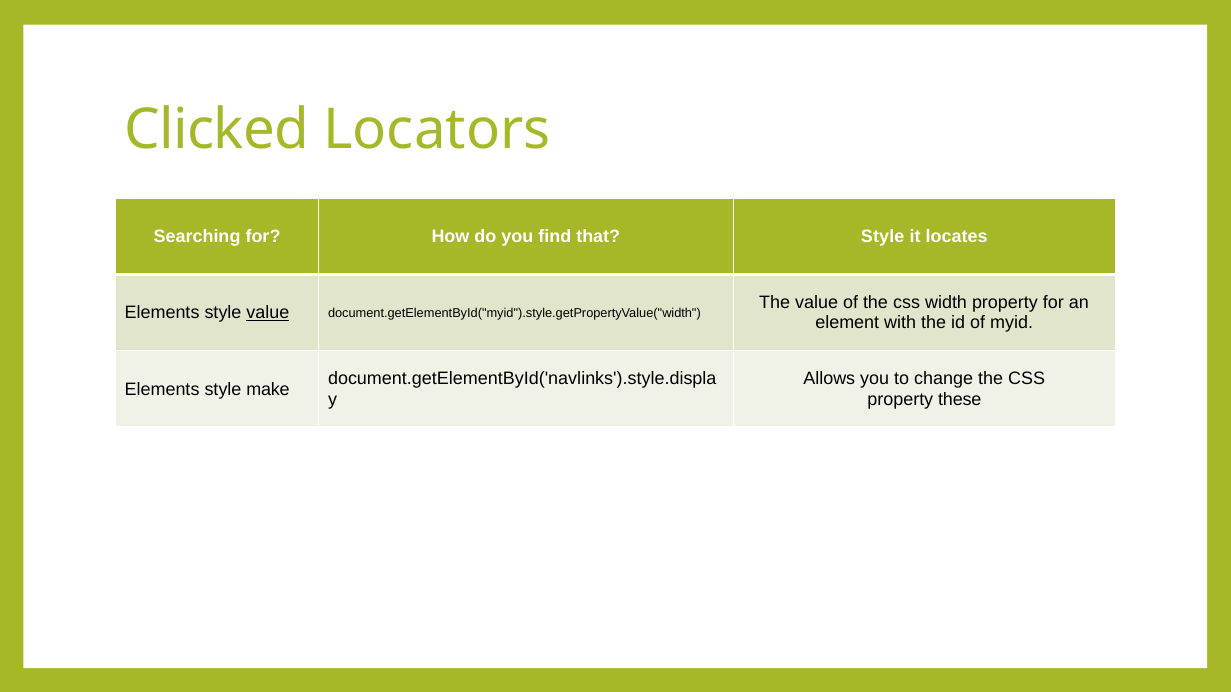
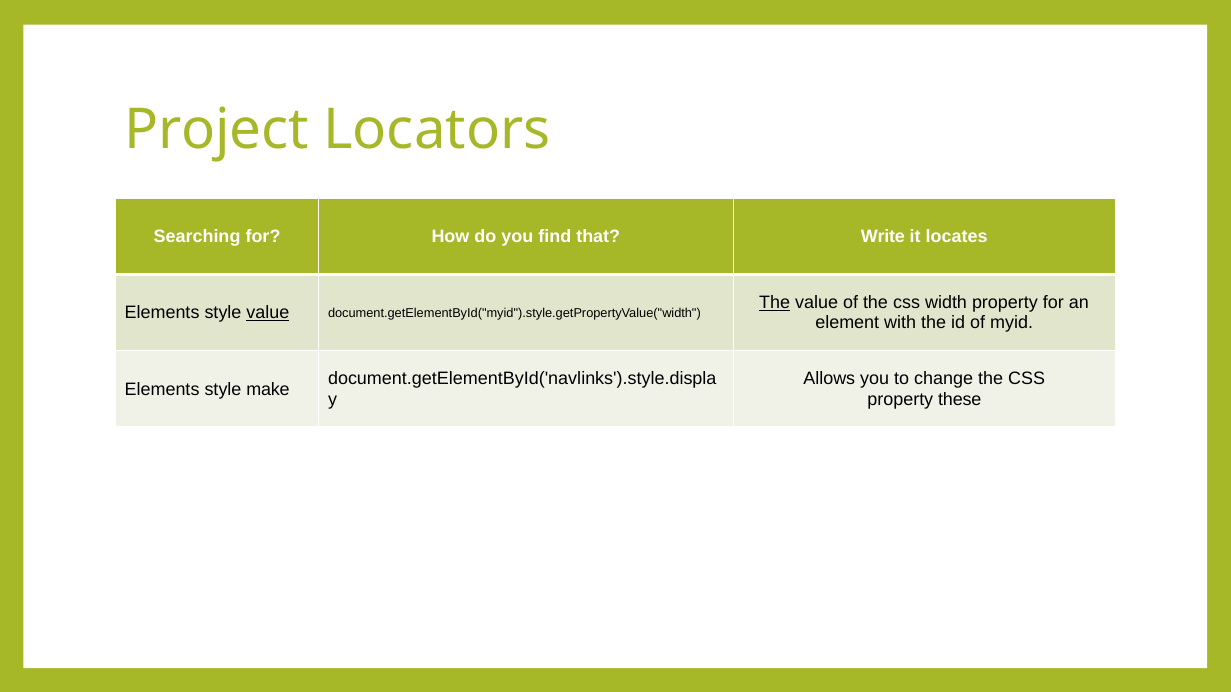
Clicked: Clicked -> Project (217, 130)
that Style: Style -> Write (883, 237)
The underline: none -> present (775, 303)
